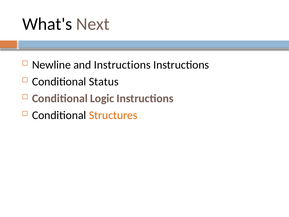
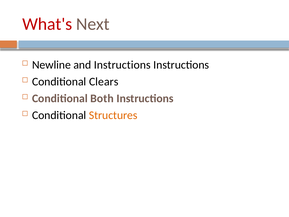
What's colour: black -> red (47, 24)
Status: Status -> Clears (104, 82)
Logic: Logic -> Both (102, 98)
